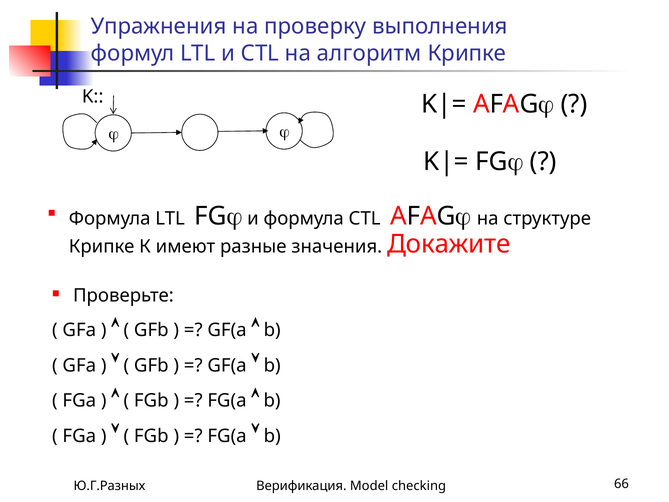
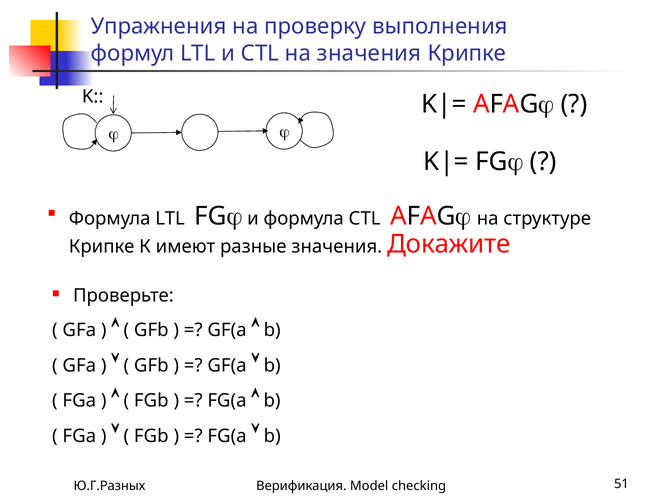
на алгоритм: алгоритм -> значения (369, 53)
66: 66 -> 51 (621, 484)
